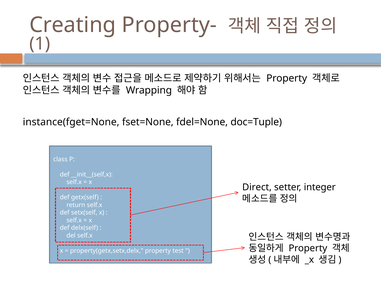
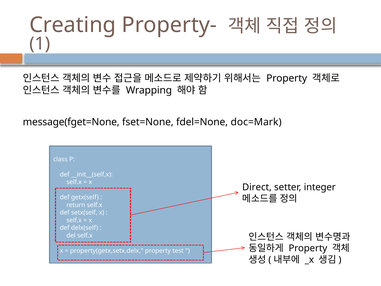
instance(fget=None: instance(fget=None -> message(fget=None (71, 122)
doc=Tuple: doc=Tuple -> doc=Mark (256, 122)
